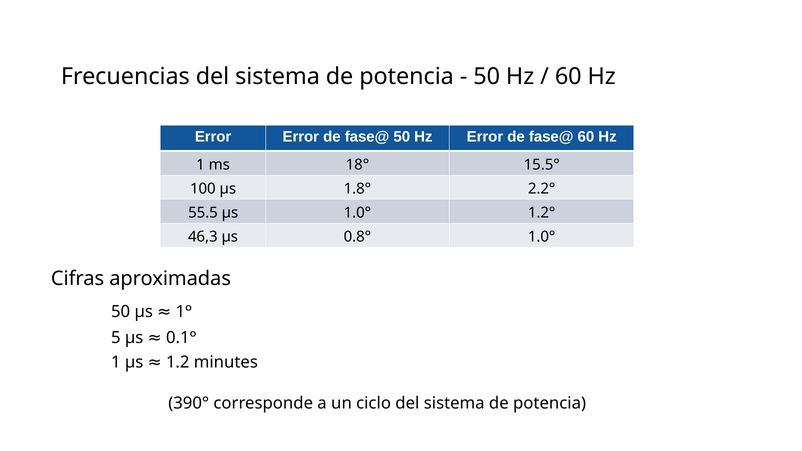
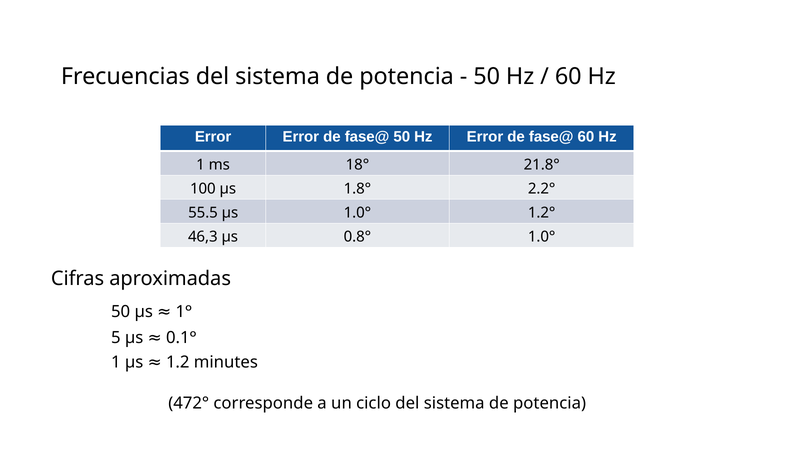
15.5°: 15.5° -> 21.8° (542, 165)
390°: 390° -> 472° (189, 403)
